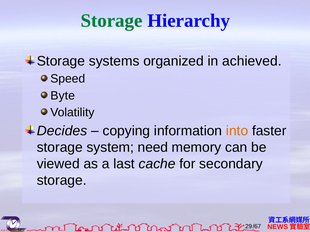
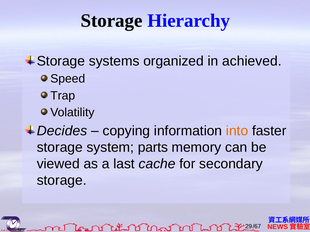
Storage colour: green -> black (112, 21)
Byte: Byte -> Trap (63, 96)
need: need -> parts (153, 148)
